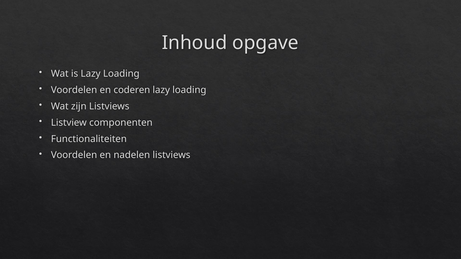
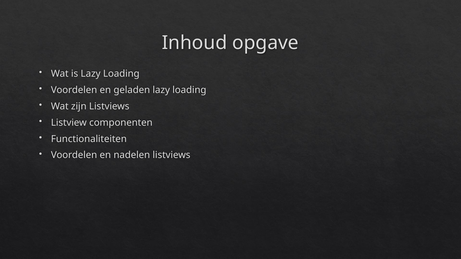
coderen: coderen -> geladen (132, 90)
